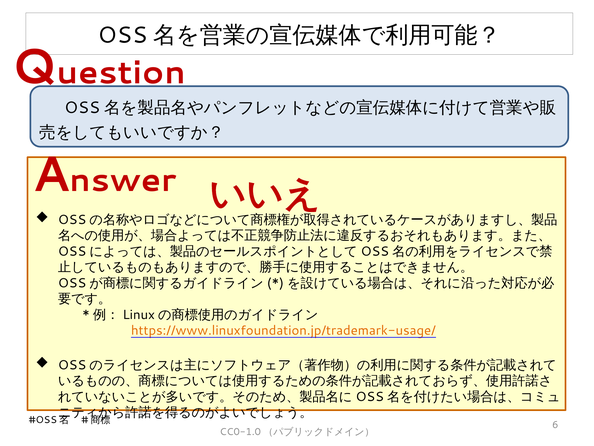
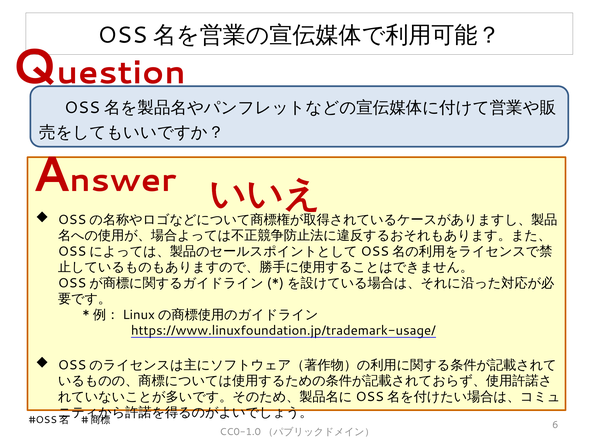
https://www.linuxfoundation.jp/trademark-usage/ colour: orange -> black (283, 330)
